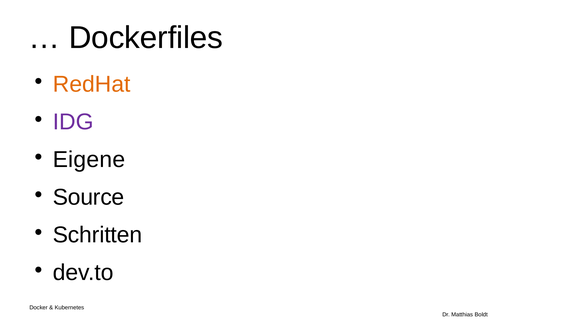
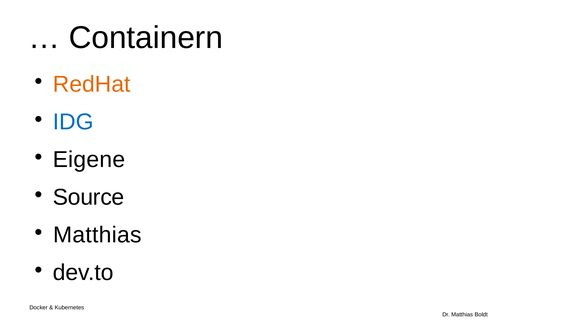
Dockerfiles: Dockerfiles -> Containern (146, 38)
IDG colour: purple -> blue (73, 122)
Schritten: Schritten -> Matthias (97, 235)
